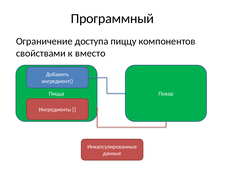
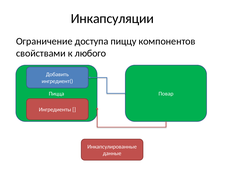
Программный: Программный -> Инкапсуляции (112, 19)
вместо: вместо -> любого (90, 53)
